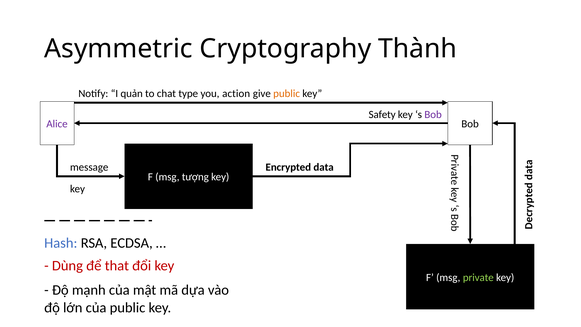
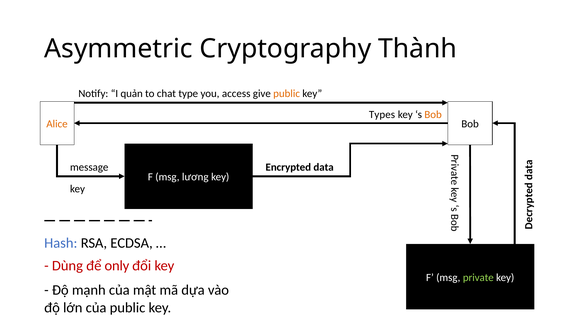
action: action -> access (236, 93)
Safety: Safety -> Types (382, 114)
Bob colour: purple -> orange (433, 114)
Alice colour: purple -> orange (57, 124)
tượng: tượng -> lương (195, 177)
that: that -> only (117, 265)
